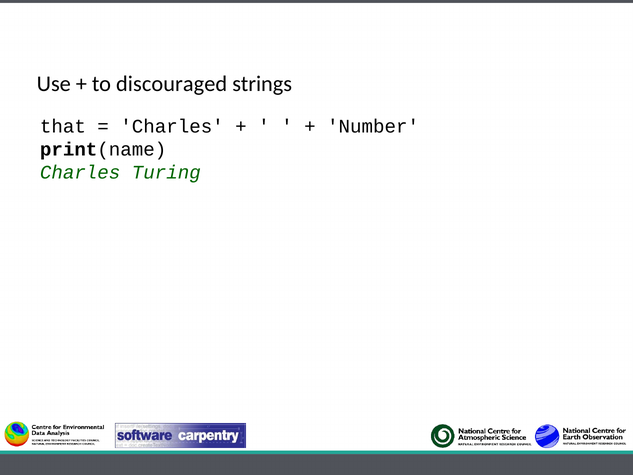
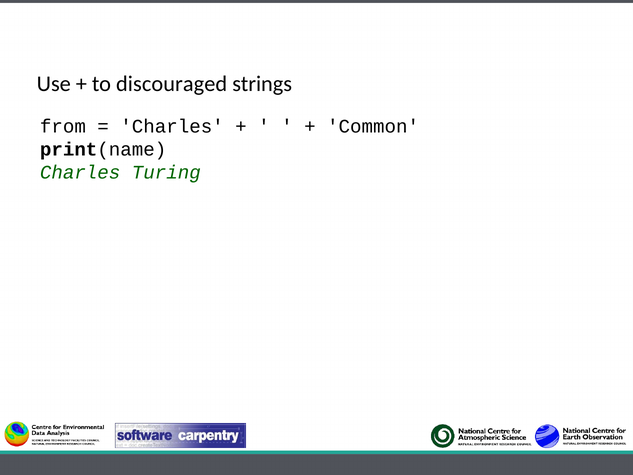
that: that -> from (63, 126)
Number: Number -> Common (373, 126)
